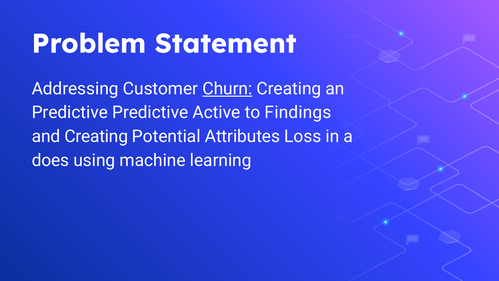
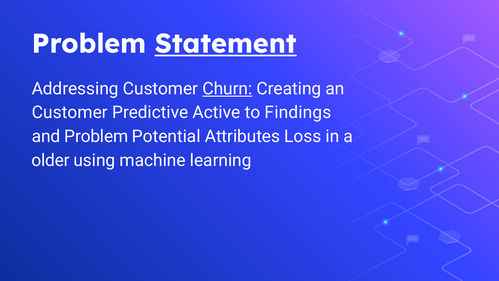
Statement underline: none -> present (226, 44)
Predictive: Predictive -> Customer (70, 112)
and Creating: Creating -> Problem (96, 136)
does: does -> older (50, 160)
